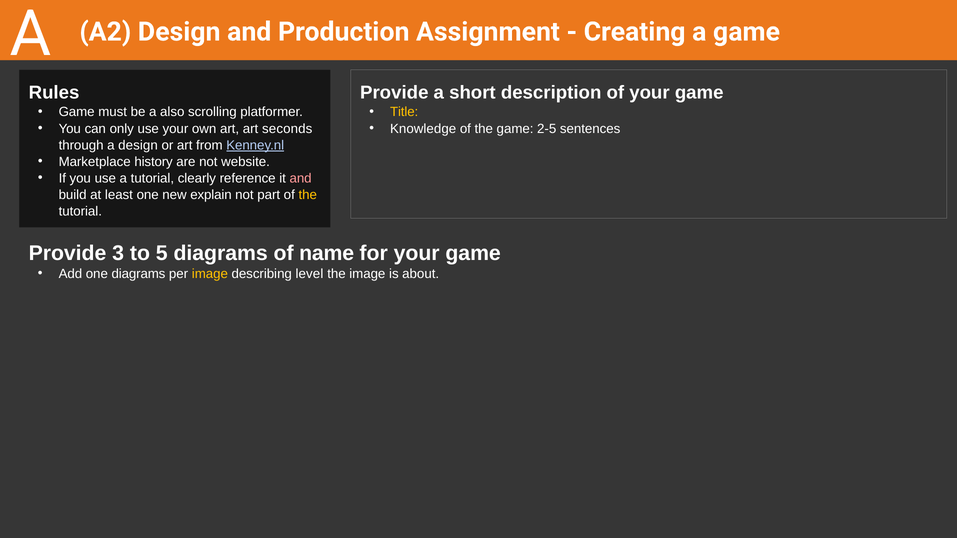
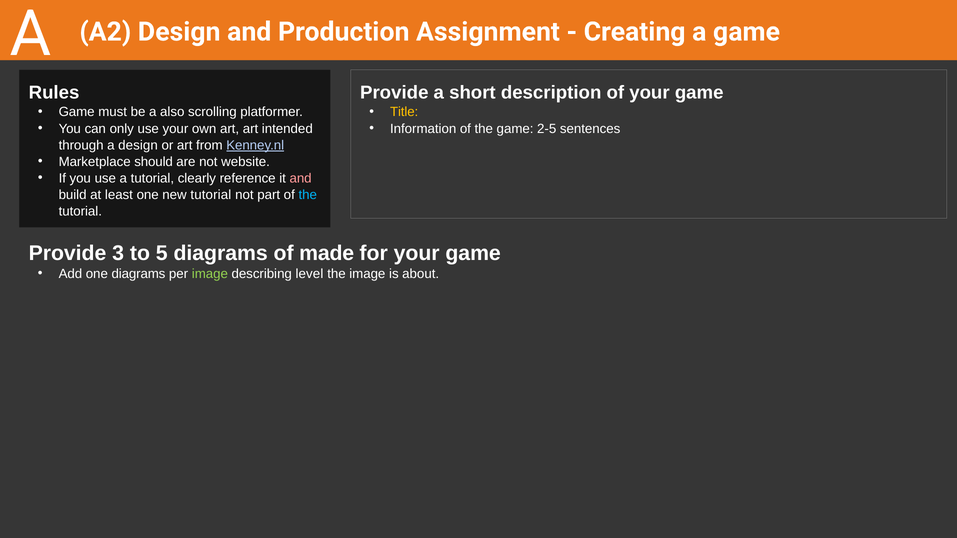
seconds: seconds -> intended (287, 129)
Knowledge: Knowledge -> Information (423, 129)
history: history -> should (154, 162)
new explain: explain -> tutorial (211, 195)
the colour: yellow -> light blue (308, 195)
name: name -> made (327, 253)
image colour: yellow -> light green (210, 274)
